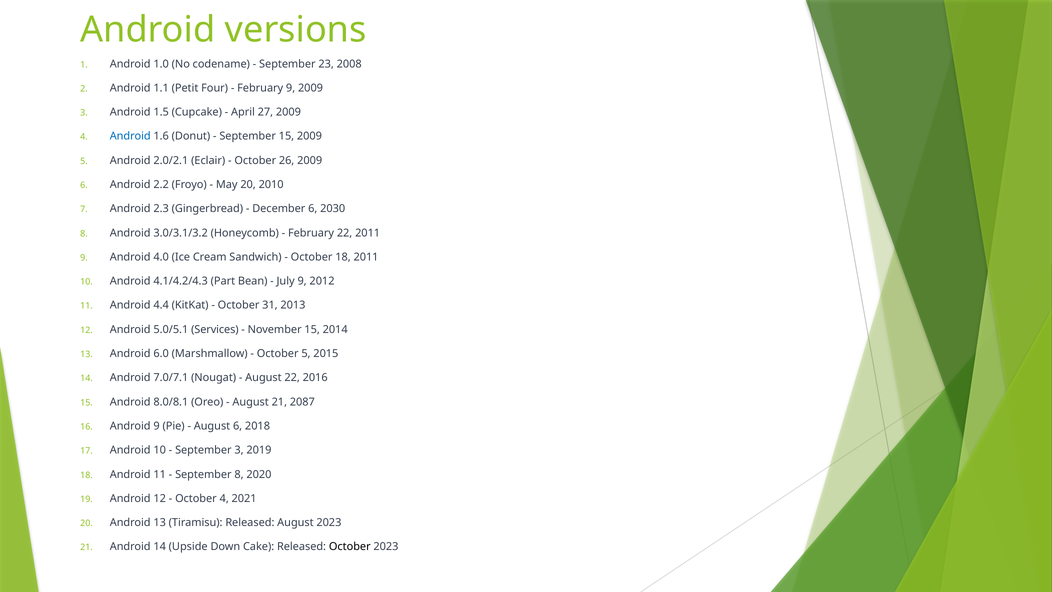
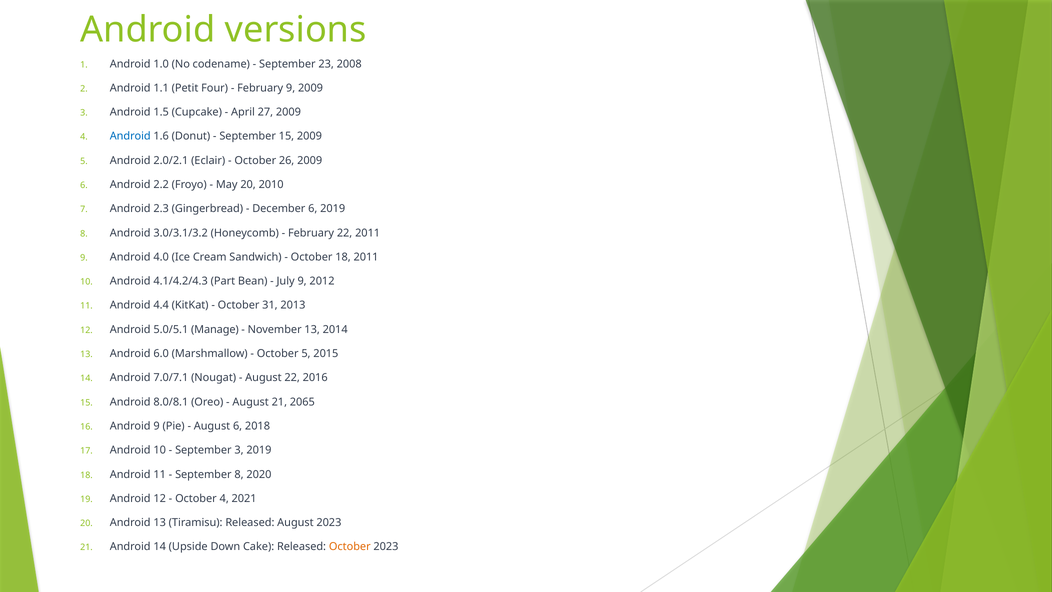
6 2030: 2030 -> 2019 (333, 209)
Services: Services -> Manage (215, 329)
November 15: 15 -> 13 (312, 329)
2087: 2087 -> 2065 (302, 402)
October colour: black -> orange (350, 547)
